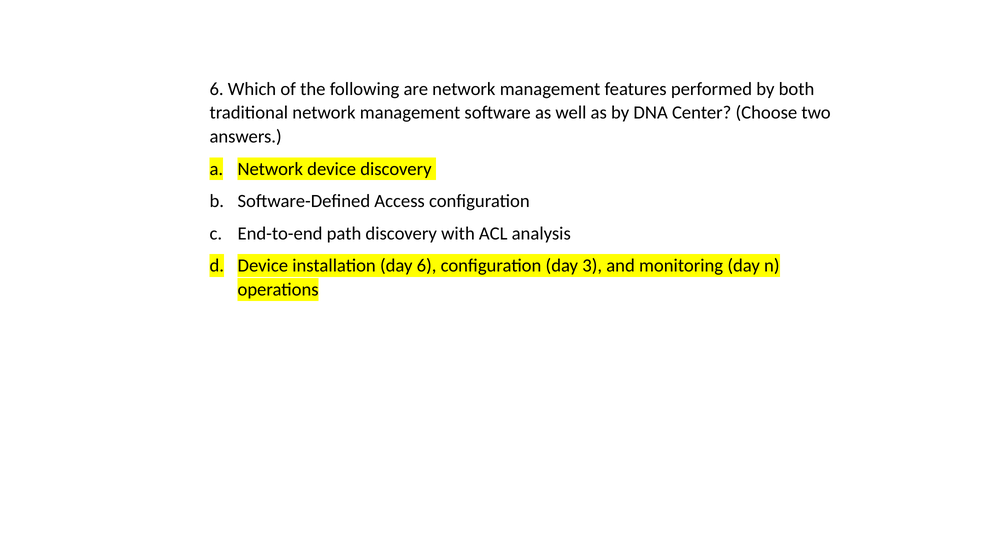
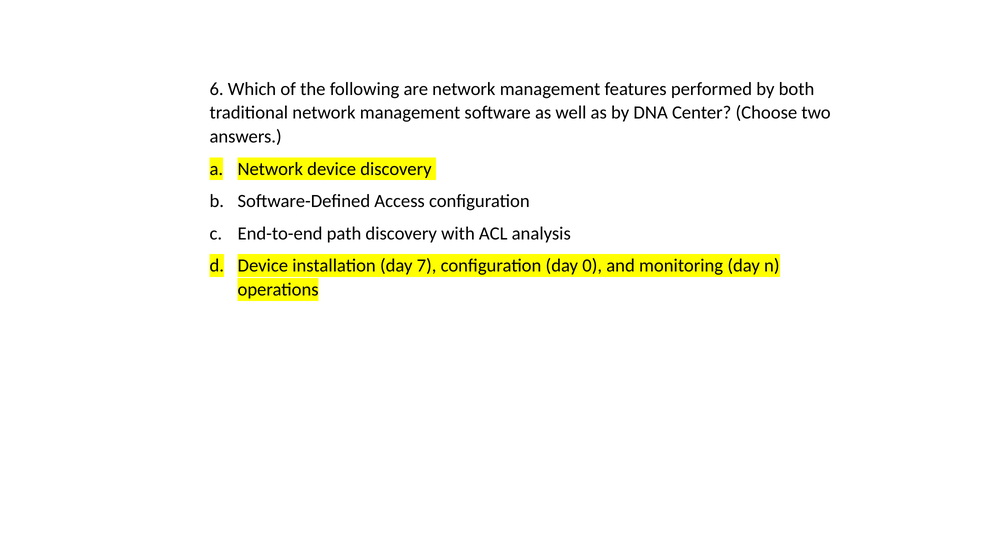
day 6: 6 -> 7 (427, 266)
3: 3 -> 0 (592, 266)
